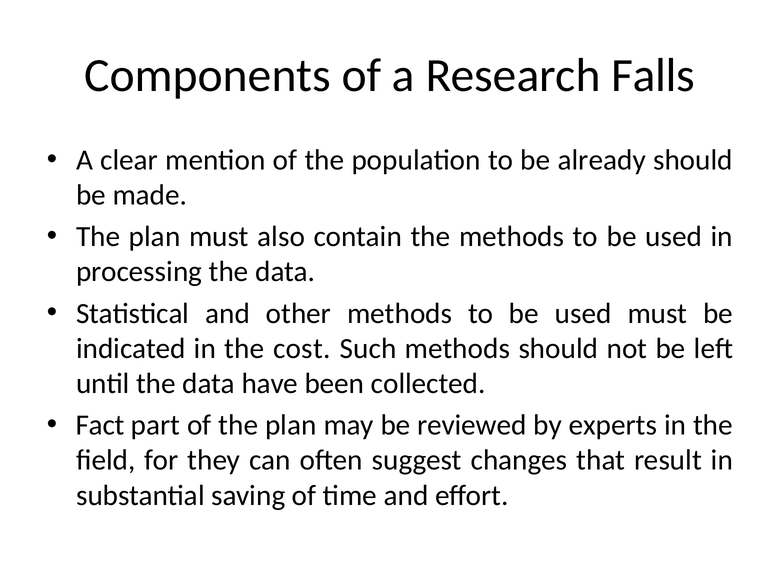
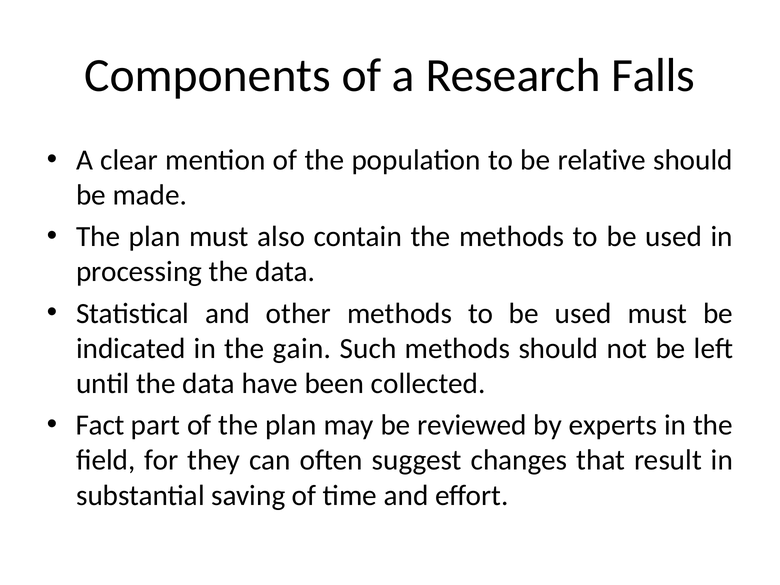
already: already -> relative (602, 160)
cost: cost -> gain (302, 348)
